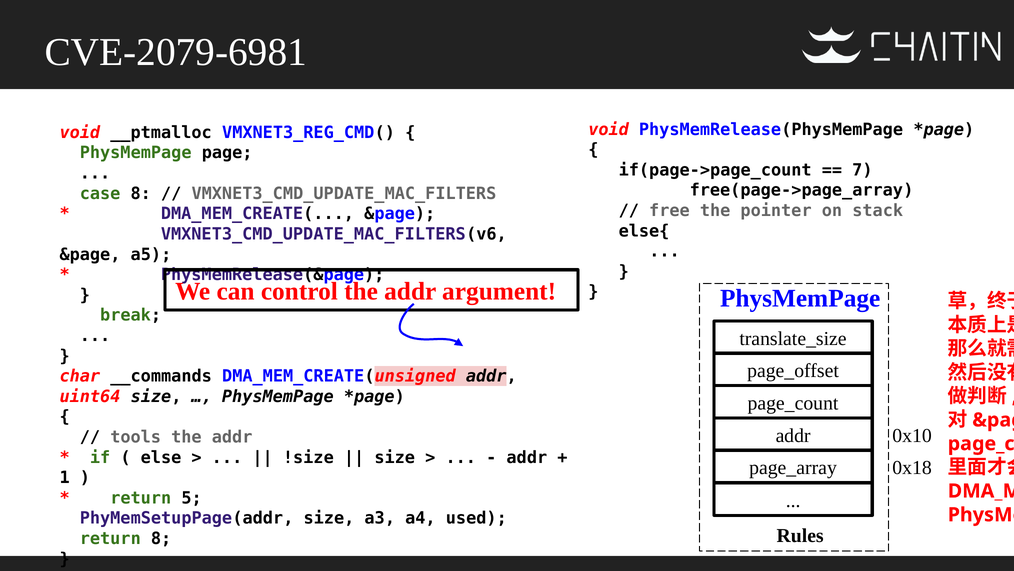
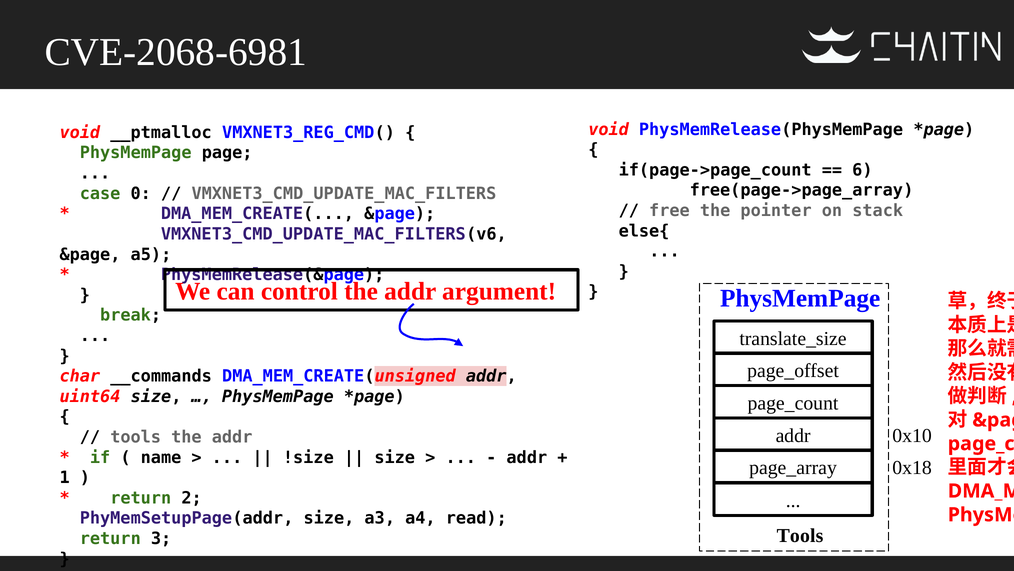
CVE-2079-6981: CVE-2079-6981 -> CVE-2068-6981 (176, 52)
7: 7 -> 6 (862, 170)
case 8: 8 -> 0 (141, 193)
else: else -> name (161, 457)
5: 5 -> 2 (192, 498)
used: used -> read (476, 518)
Rules: Rules -> Tools (800, 535)
return 8: 8 -> 3 (161, 538)
